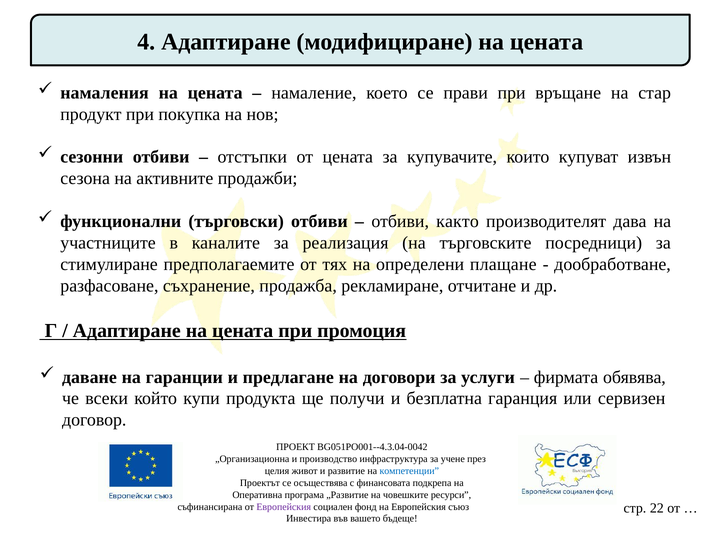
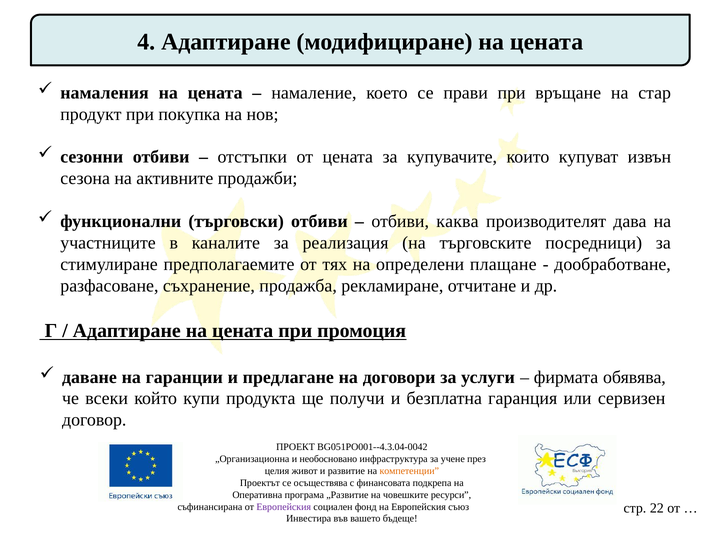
както: както -> каква (457, 221)
производство: производство -> необосновано (328, 459)
компетенции colour: blue -> orange (409, 471)
